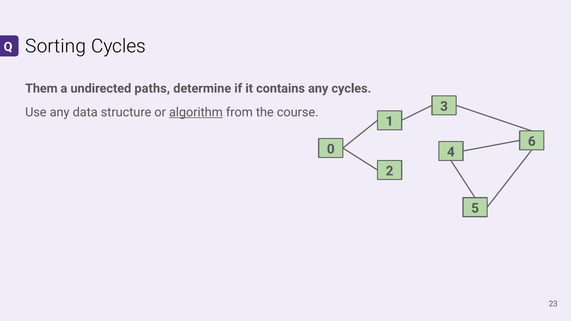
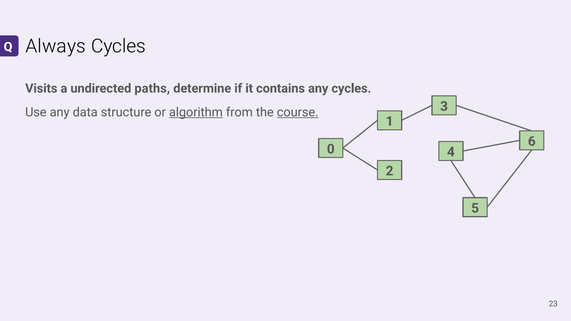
Sorting: Sorting -> Always (56, 46)
Them: Them -> Visits (41, 88)
course underline: none -> present (298, 112)
